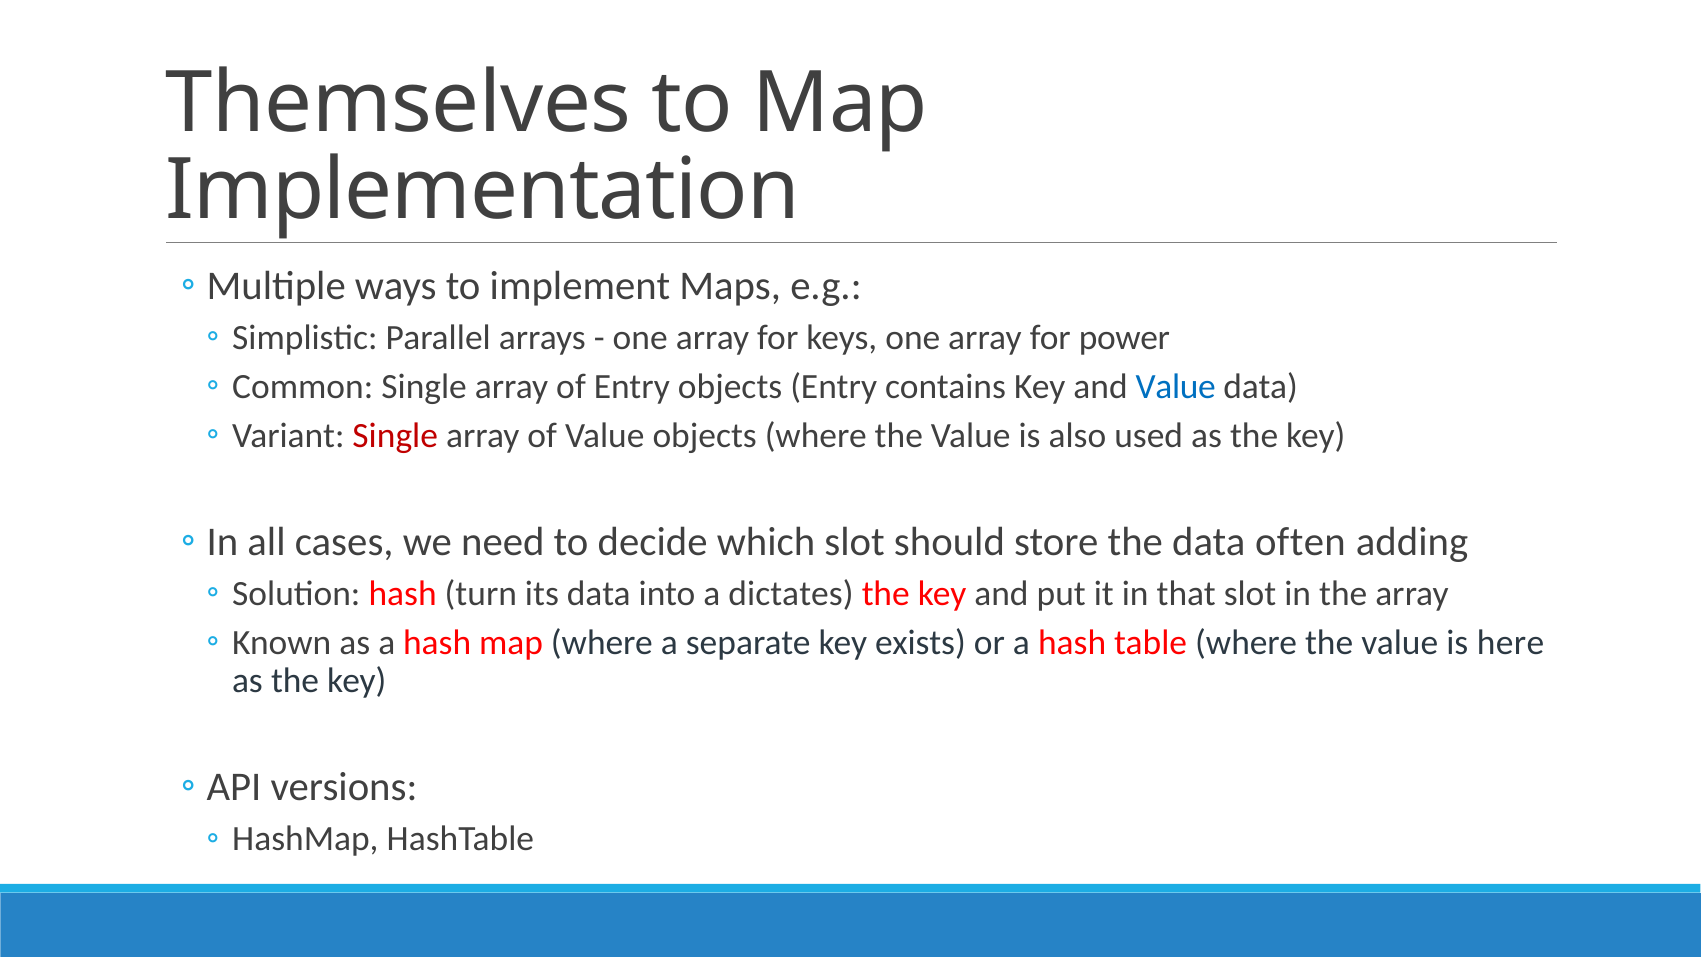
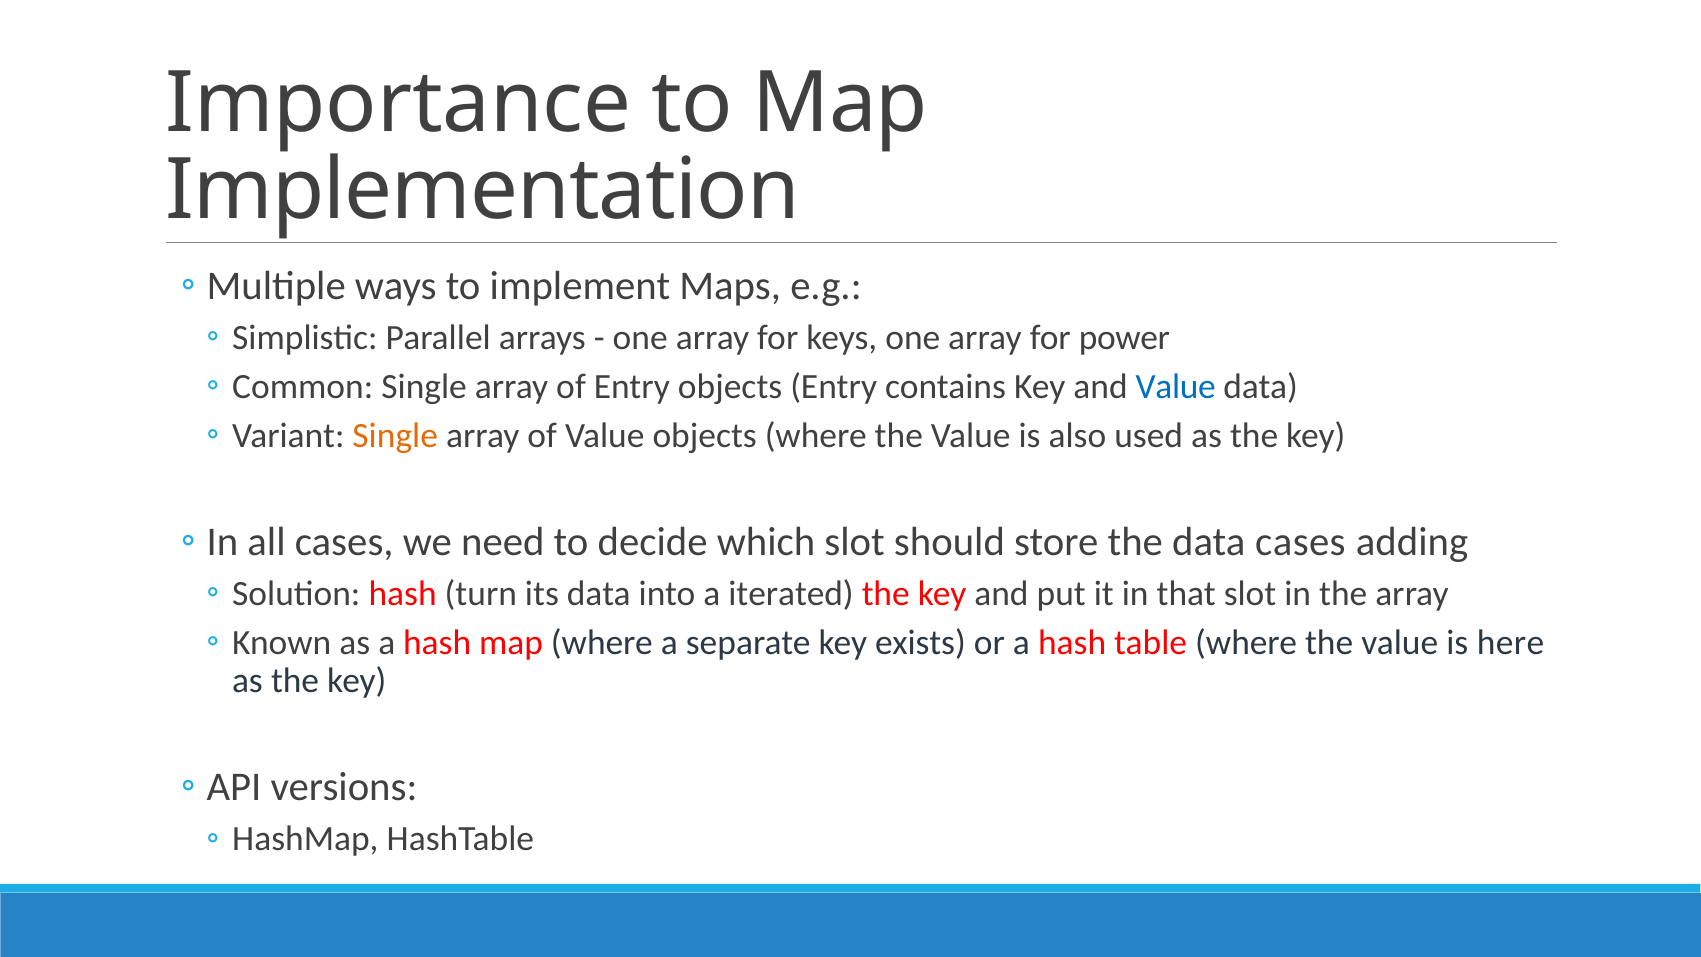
Themselves: Themselves -> Importance (399, 104)
Single colour: red -> orange (395, 435)
data often: often -> cases (1300, 542)
dictates: dictates -> iterated (791, 593)
